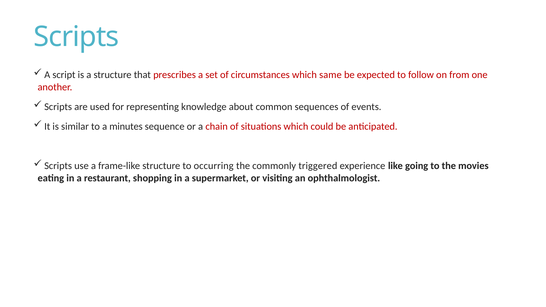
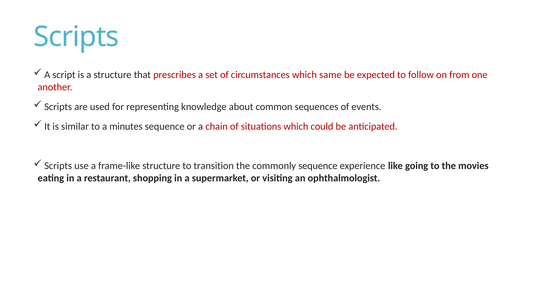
occurring: occurring -> transition (214, 166)
commonly triggered: triggered -> sequence (318, 166)
